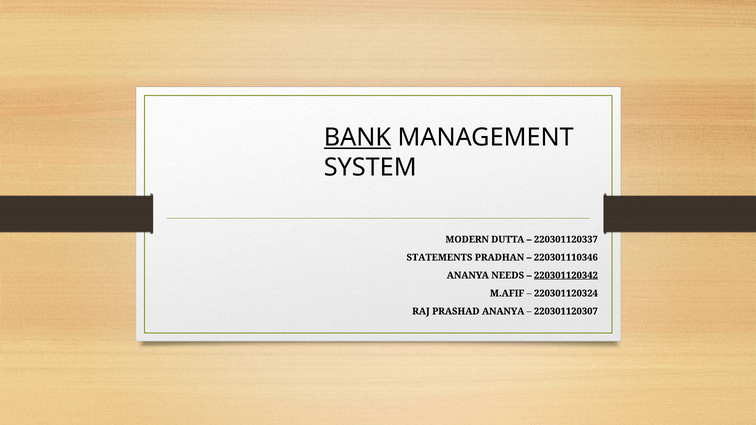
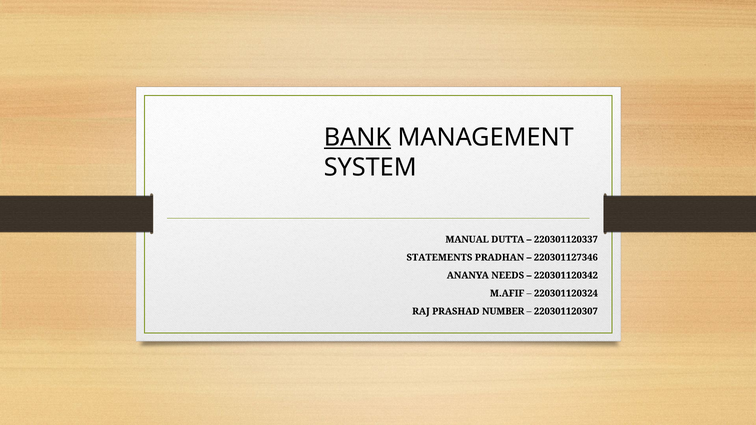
MODERN: MODERN -> MANUAL (467, 240)
220301110346: 220301110346 -> 220301127346 (566, 258)
220301120342 underline: present -> none (566, 276)
PRASHAD ANANYA: ANANYA -> NUMBER (503, 311)
